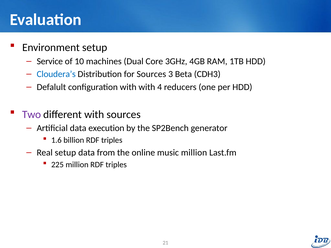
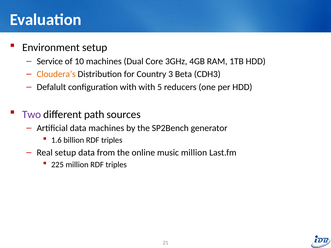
Cloudera’s colour: blue -> orange (56, 74)
for Sources: Sources -> Country (151, 74)
4: 4 -> 5 (160, 87)
different with: with -> path (94, 114)
data execution: execution -> machines (106, 128)
